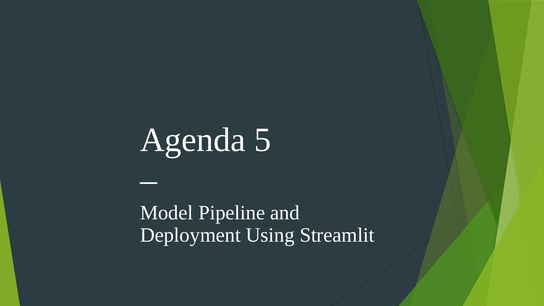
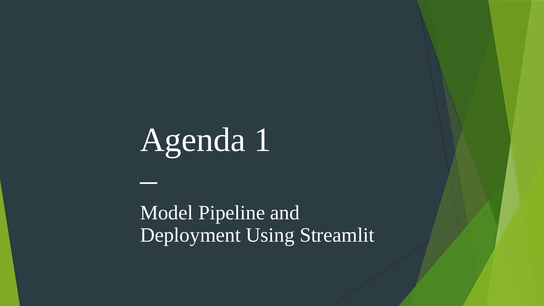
5: 5 -> 1 (263, 140)
